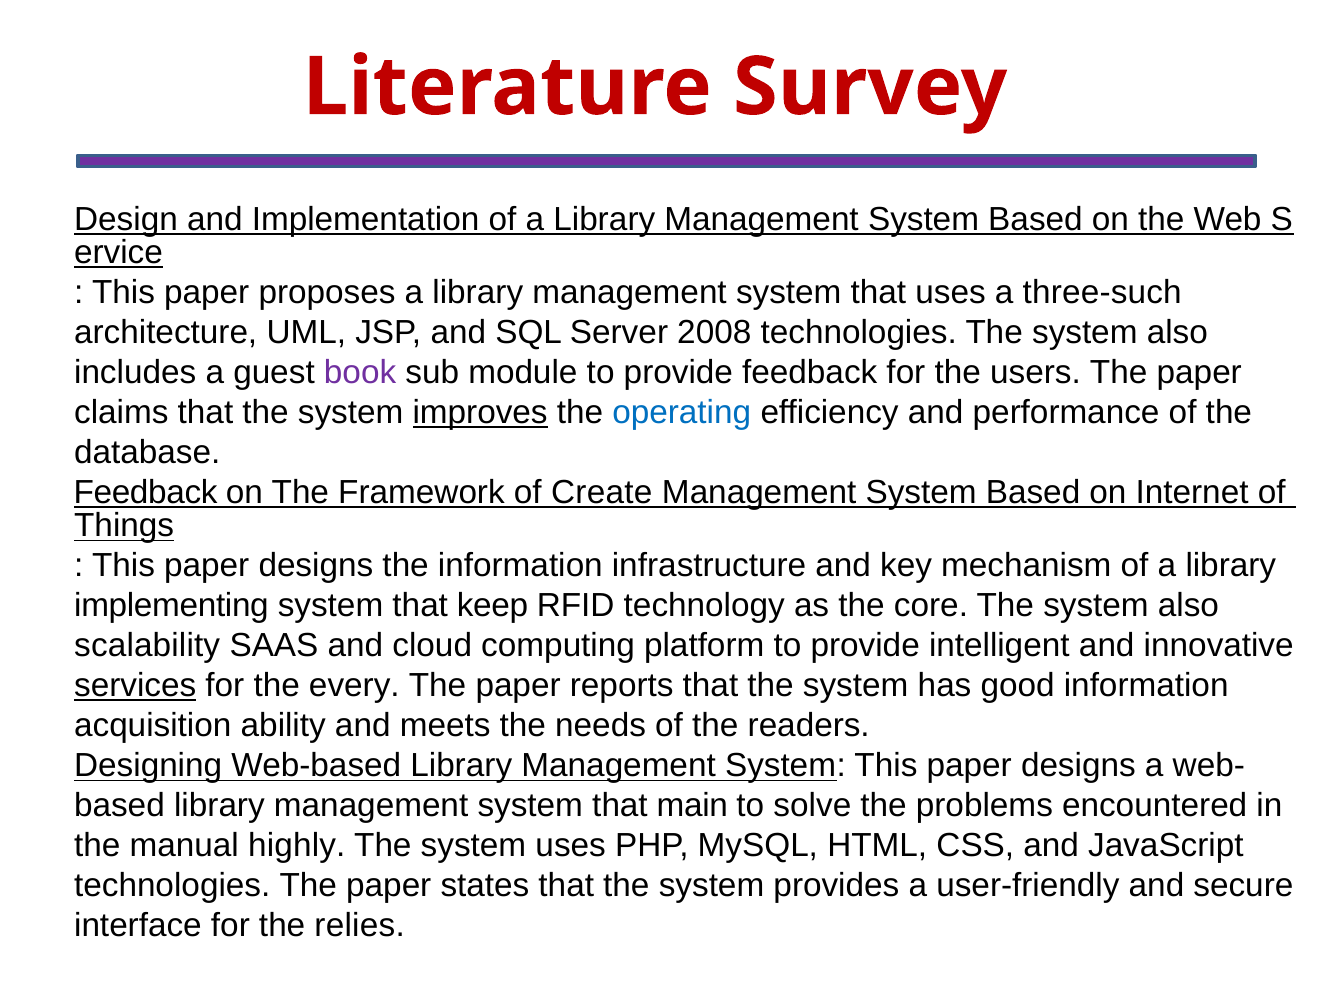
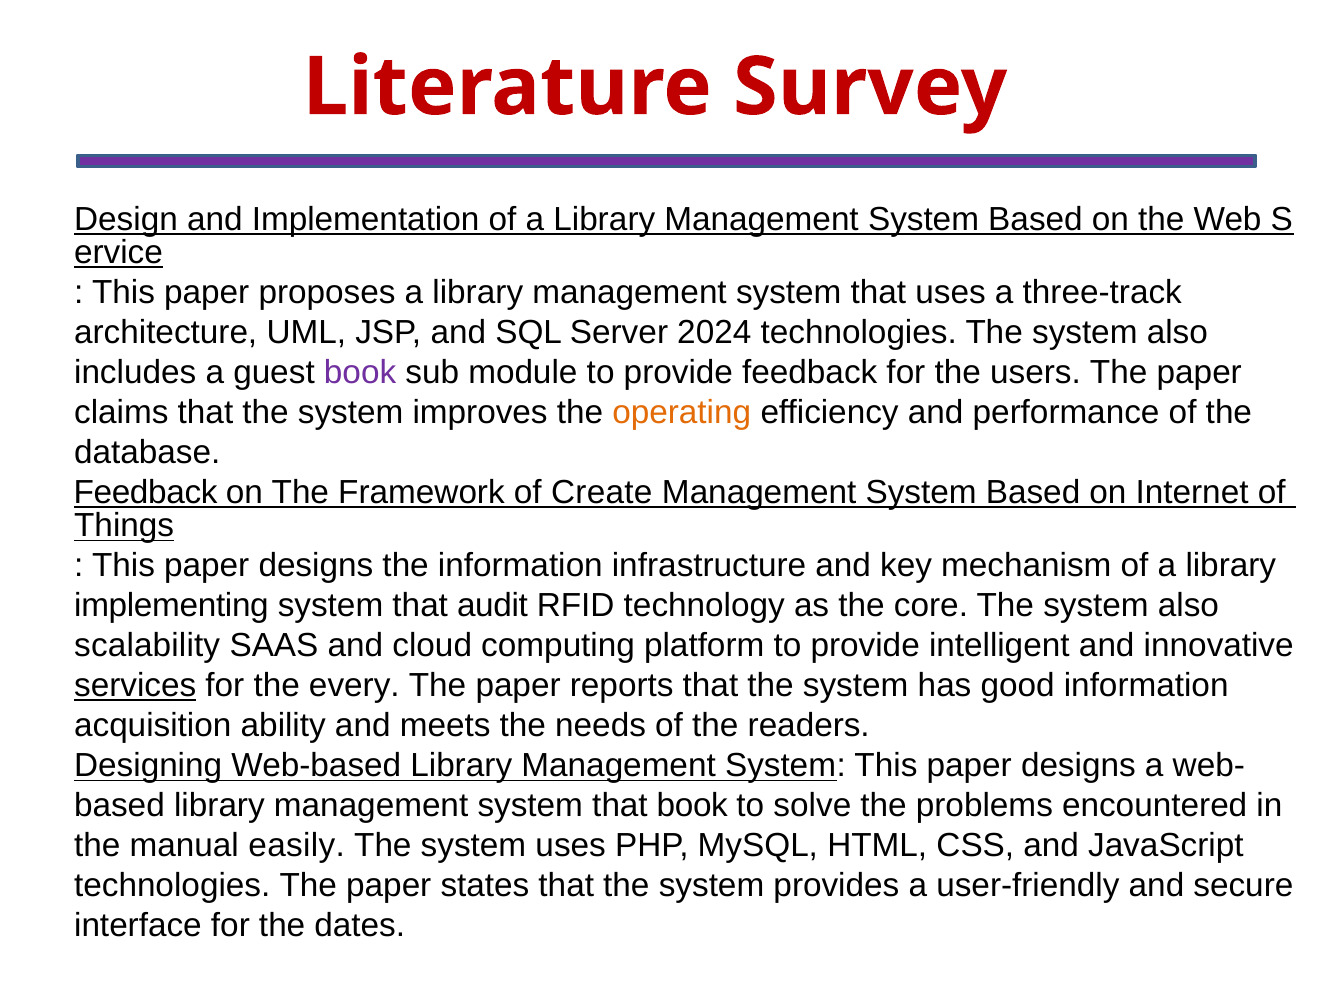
three-such: three-such -> three-track (1102, 292)
2008: 2008 -> 2024 (714, 332)
improves underline: present -> none (480, 412)
operating colour: blue -> orange (682, 412)
keep: keep -> audit (492, 606)
that main: main -> book (692, 805)
highly: highly -> easily (297, 845)
relies: relies -> dates (360, 925)
